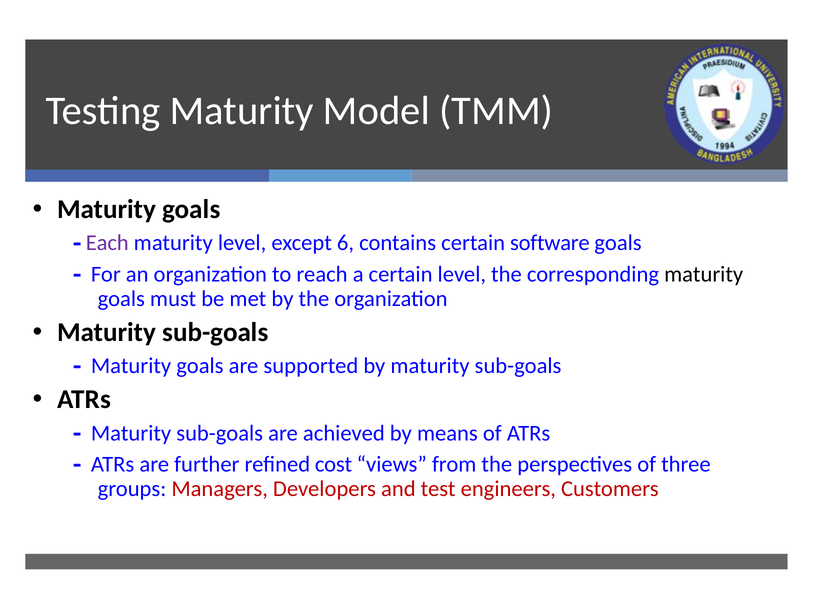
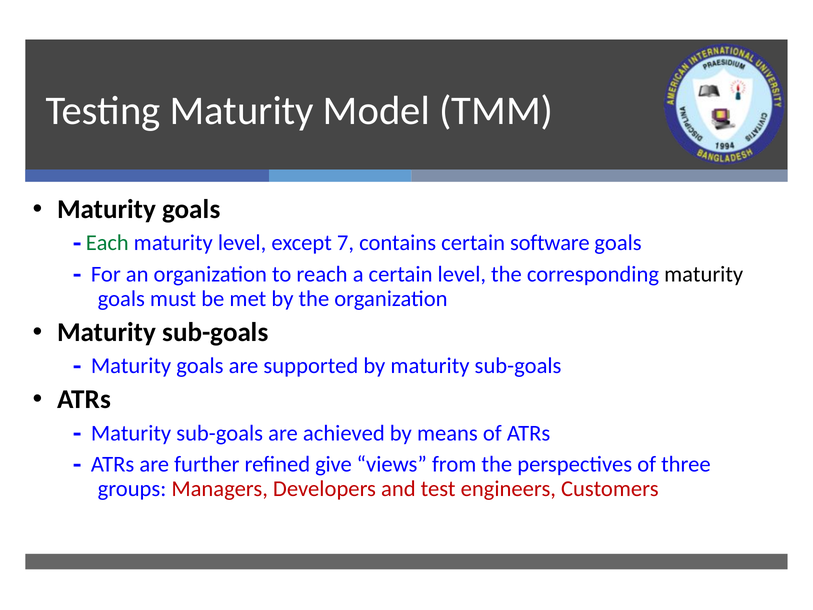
Each colour: purple -> green (107, 243)
6: 6 -> 7 (345, 243)
cost: cost -> give (333, 464)
